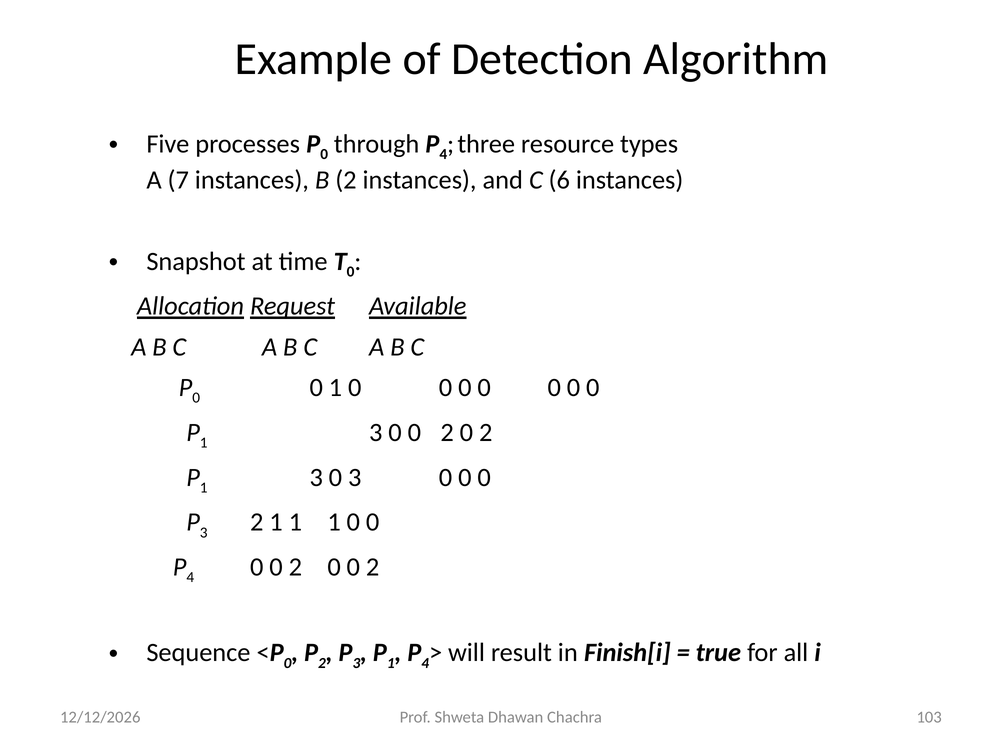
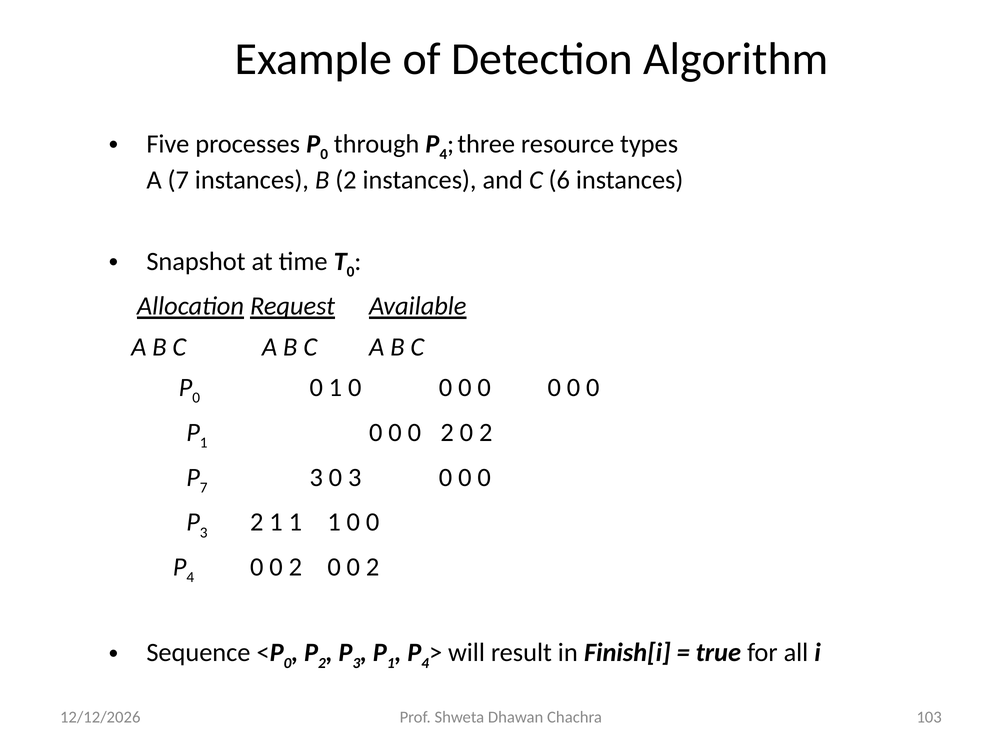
3: 3 -> 0 (376, 433)
1: 1 -> 7 (204, 488)
